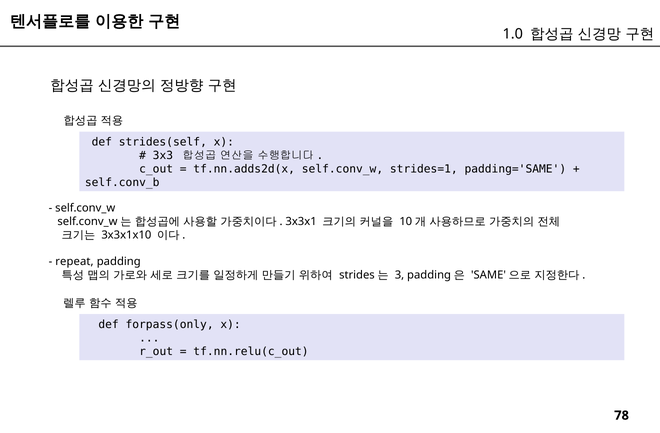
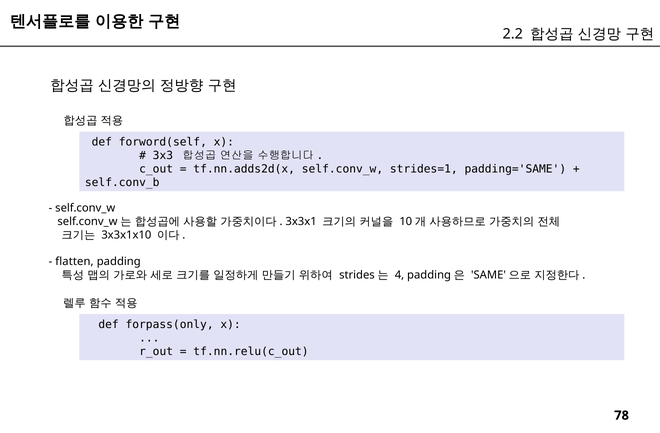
1.0: 1.0 -> 2.2 (513, 34)
strides(self: strides(self -> forword(self (163, 142)
repeat: repeat -> flatten (74, 262)
3: 3 -> 4 (399, 276)
